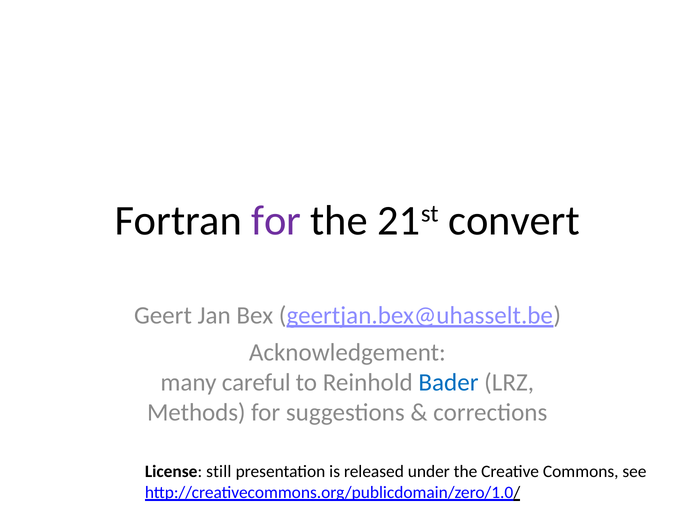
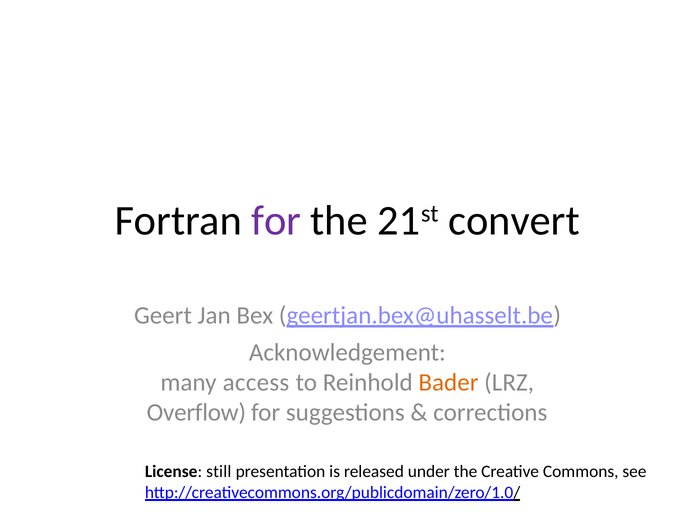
careful: careful -> access (256, 383)
Bader colour: blue -> orange (448, 383)
Methods: Methods -> Overflow (196, 413)
